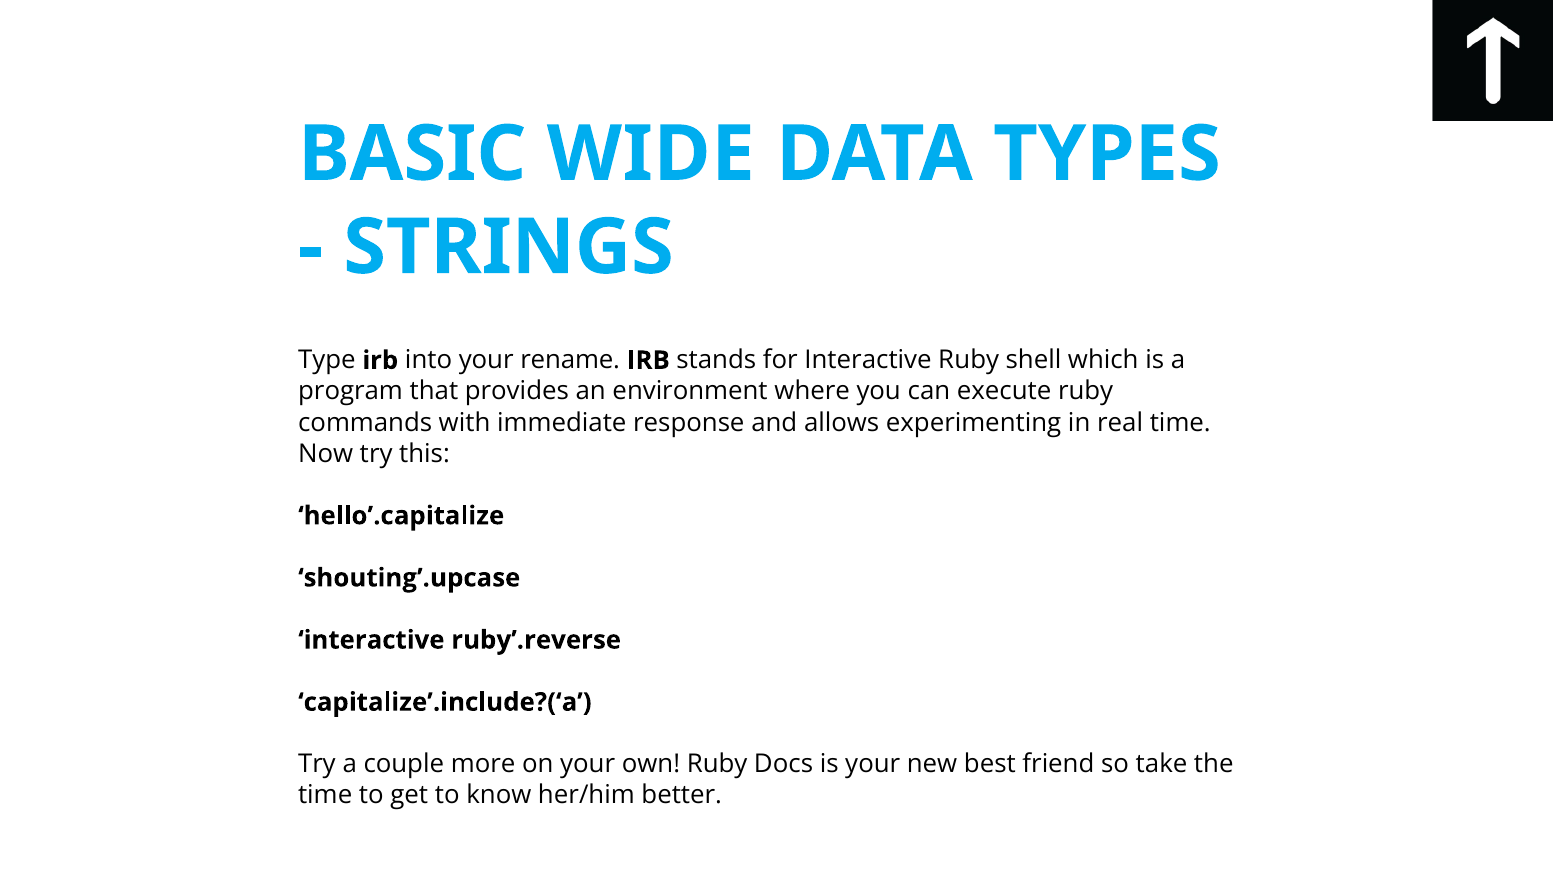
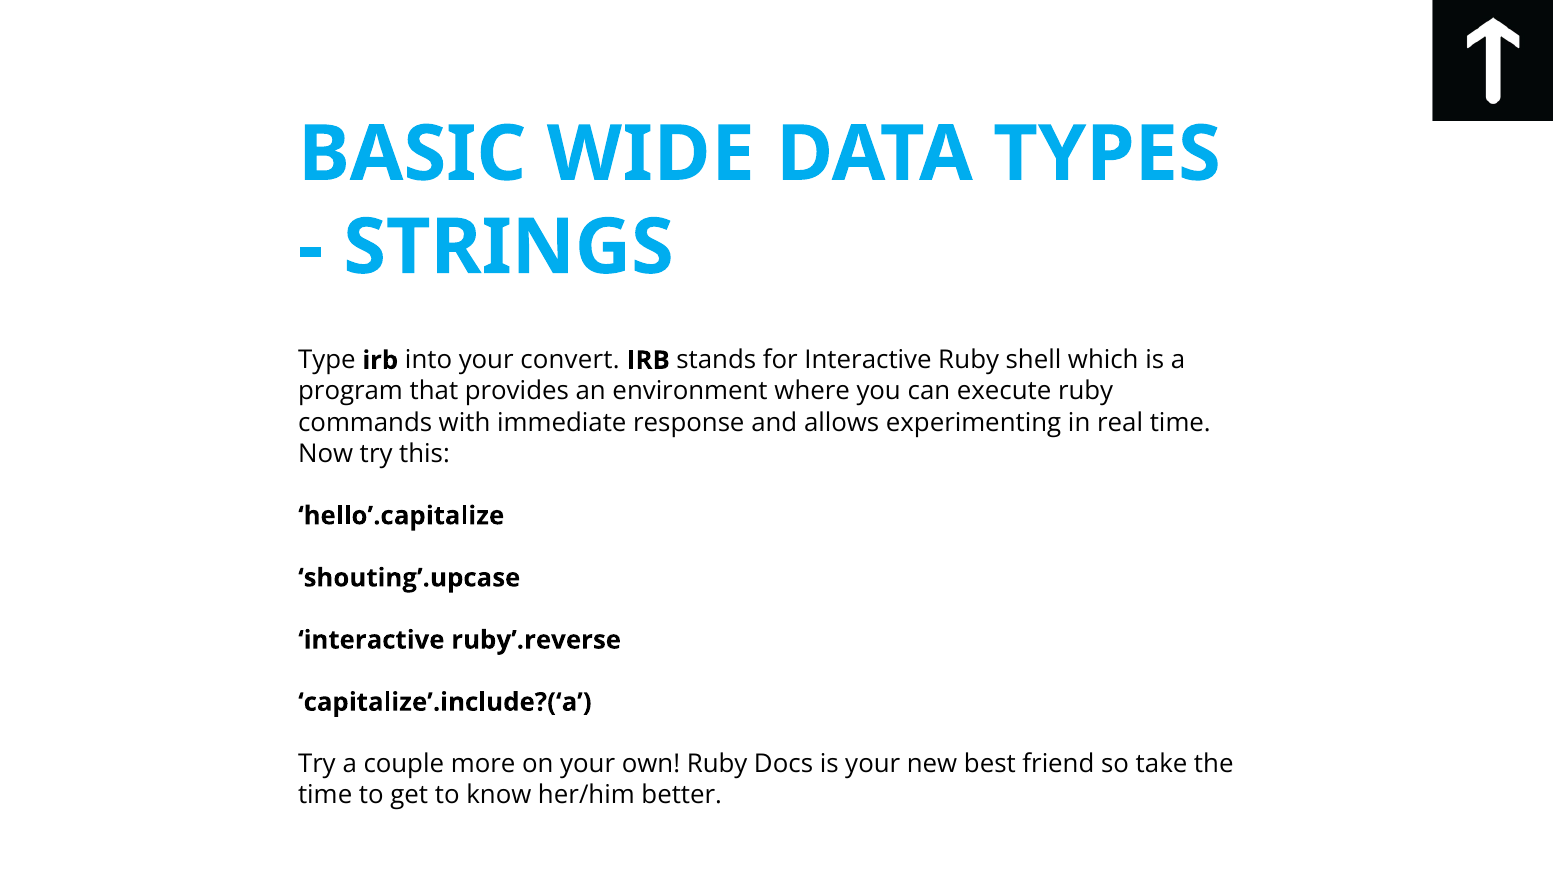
rename: rename -> convert (570, 360)
